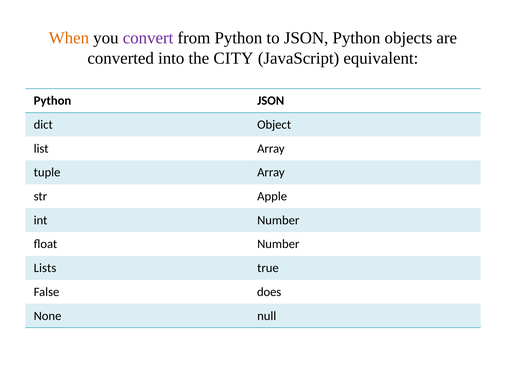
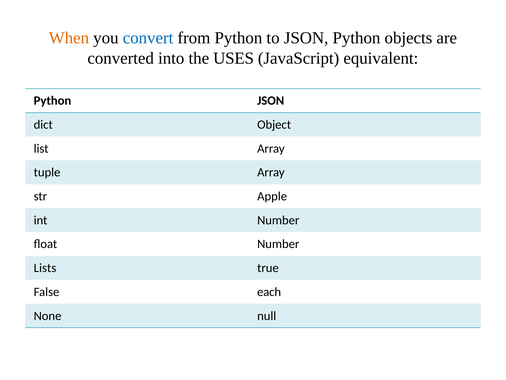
convert colour: purple -> blue (148, 38)
CITY: CITY -> USES (234, 58)
does: does -> each (269, 292)
